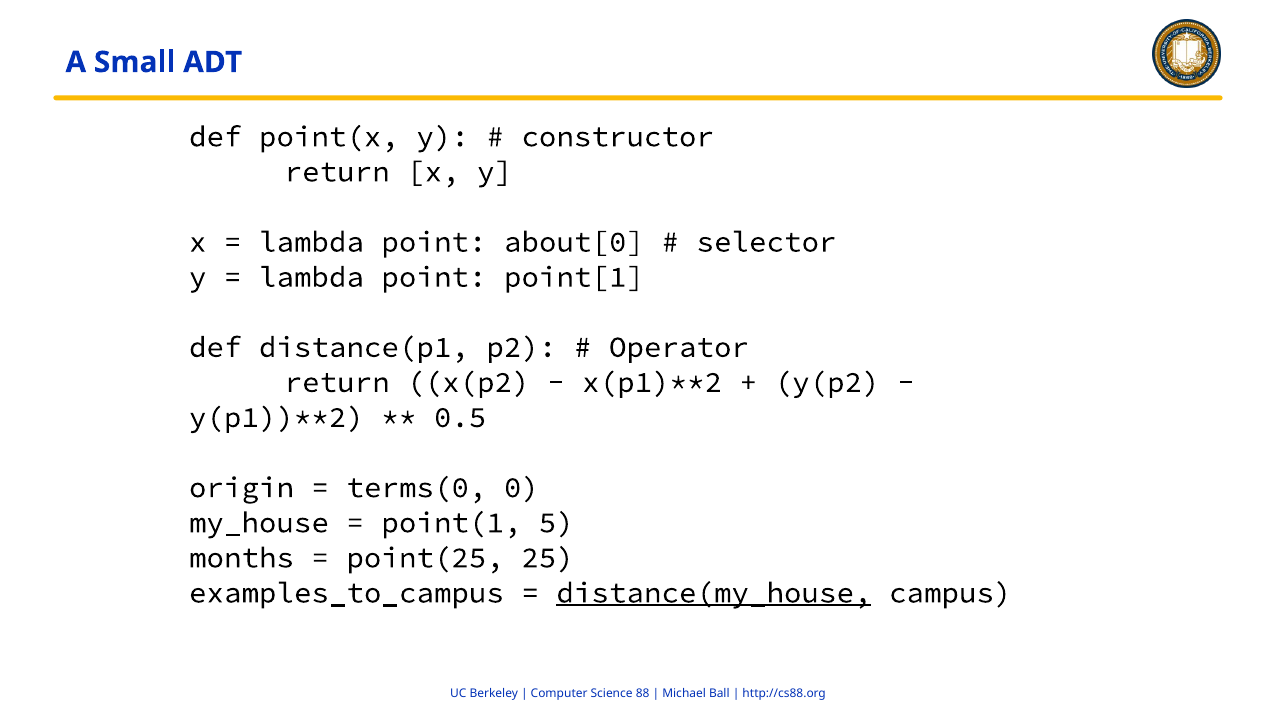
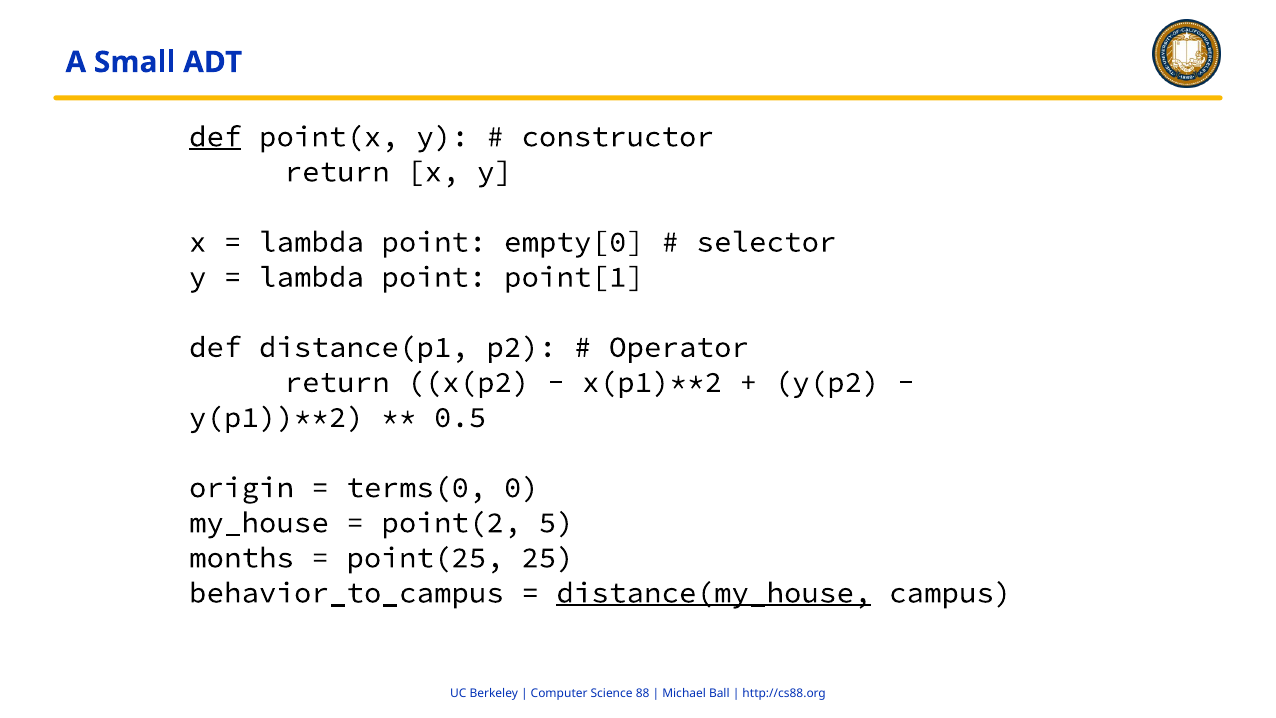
def underline: none -> present (215, 137)
about[0: about[0 -> empty[0 (574, 242)
point(1: point(1 -> point(2 (451, 522)
examples_to_campus: examples_to_campus -> behavior_to_campus (346, 593)
